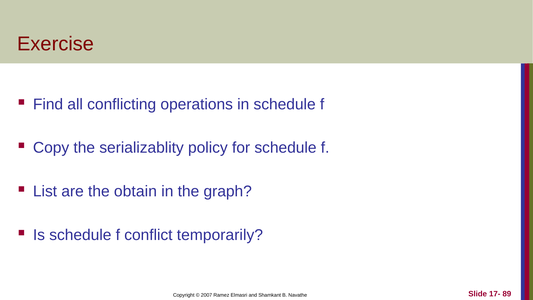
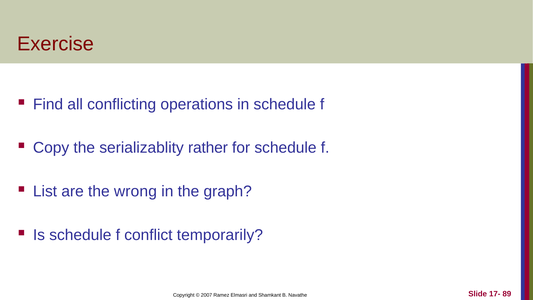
policy: policy -> rather (208, 148)
obtain: obtain -> wrong (135, 191)
